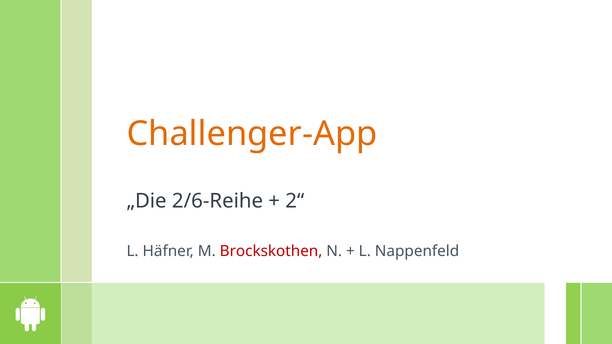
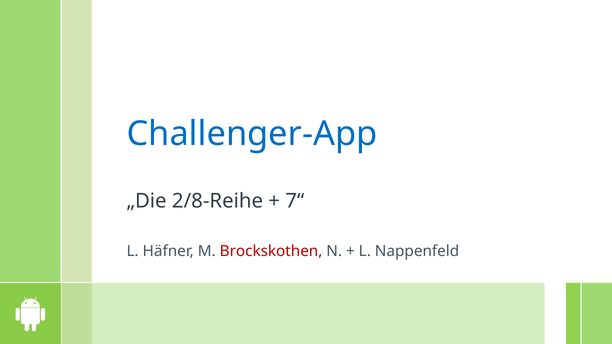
Challenger-App colour: orange -> blue (252, 134)
2/6-Reihe: 2/6-Reihe -> 2/8-Reihe (218, 201)
2“: 2“ -> 7“ (295, 201)
